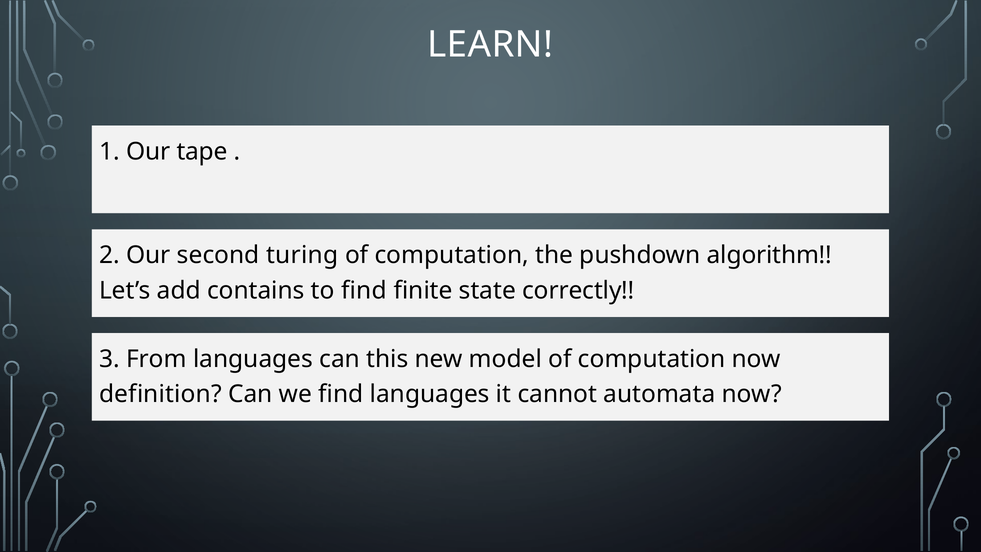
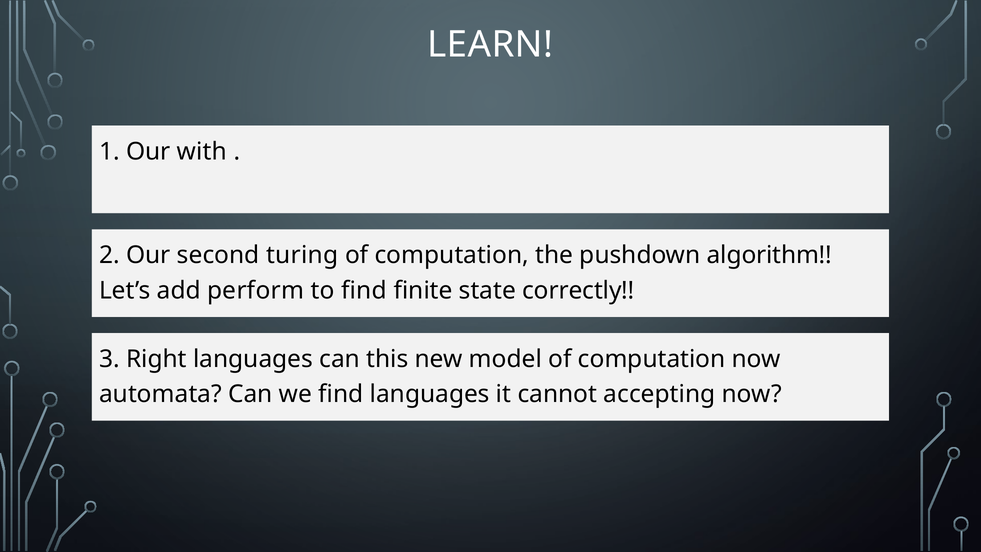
tape: tape -> with (202, 151)
contains: contains -> perform (256, 290)
From: From -> Right (156, 359)
definition: definition -> automata (161, 394)
automata: automata -> accepting (659, 394)
